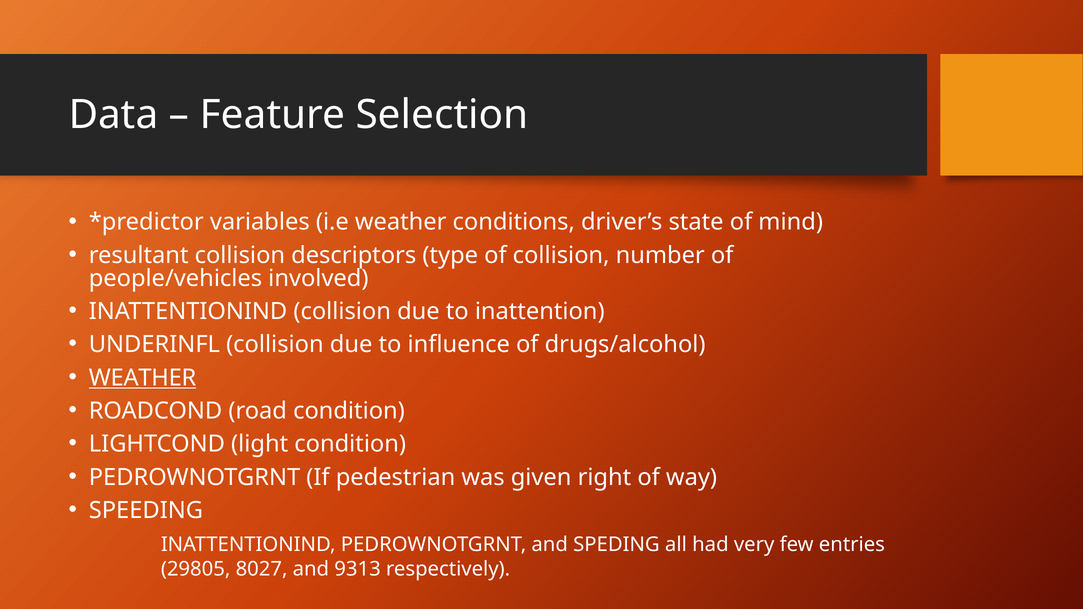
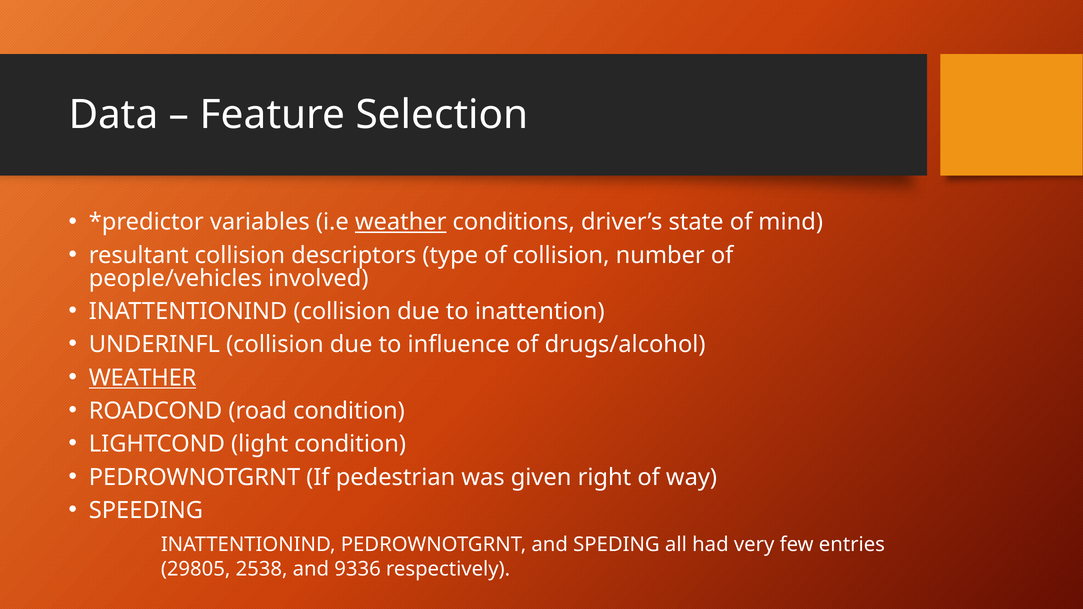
weather underline: none -> present (401, 222)
8027: 8027 -> 2538 (262, 569)
9313: 9313 -> 9336 (358, 569)
